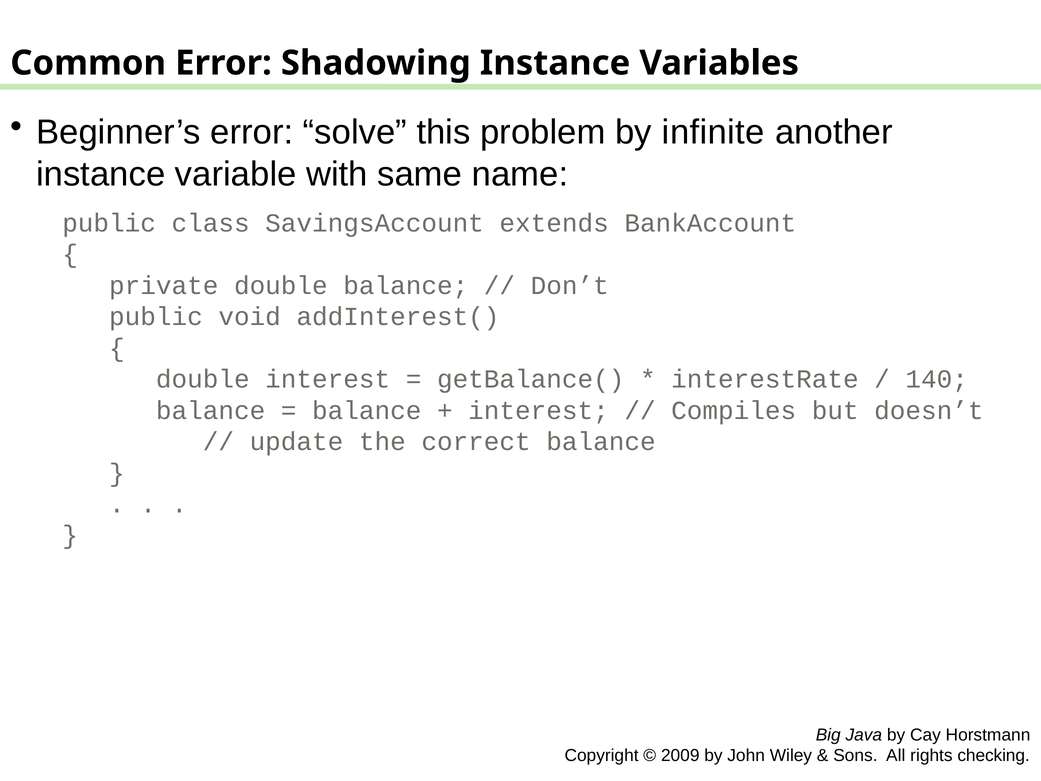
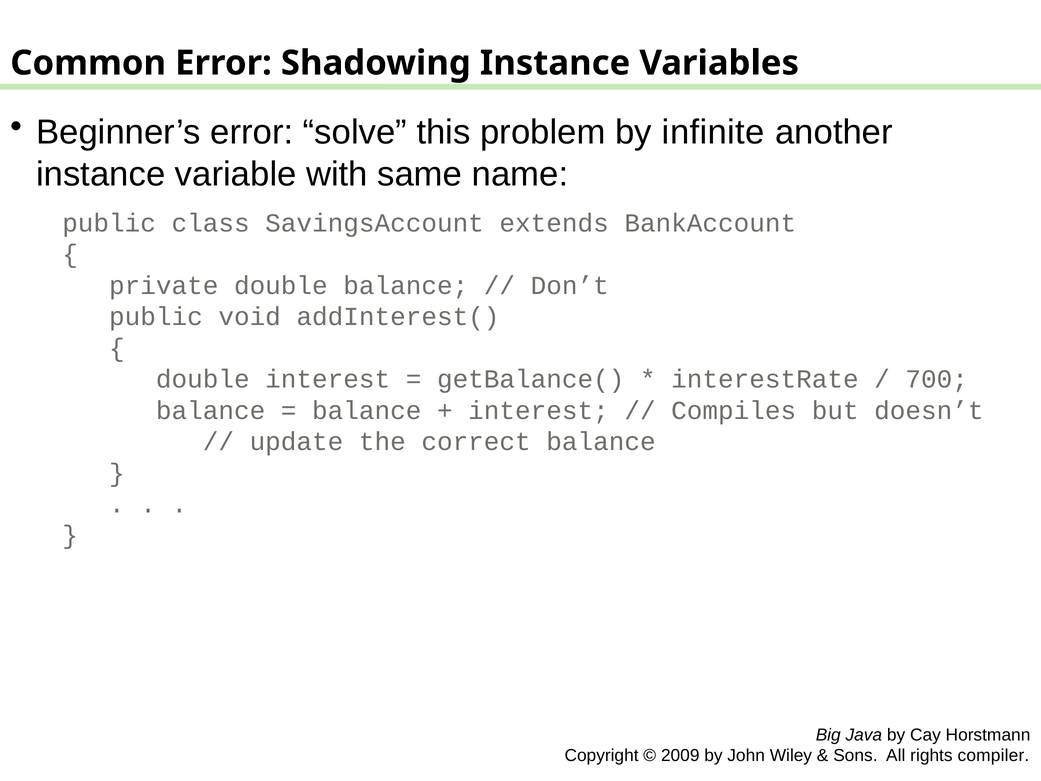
140: 140 -> 700 (937, 379)
checking: checking -> compiler (993, 755)
